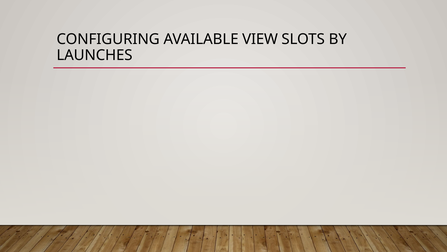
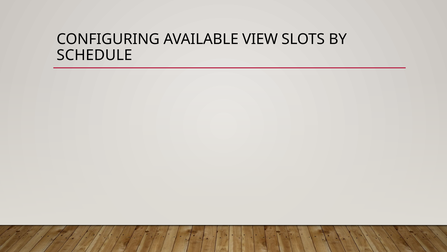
LAUNCHES: LAUNCHES -> SCHEDULE (94, 55)
